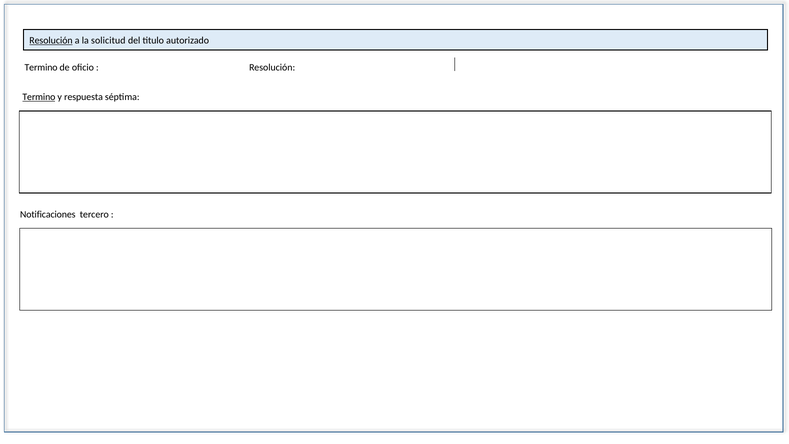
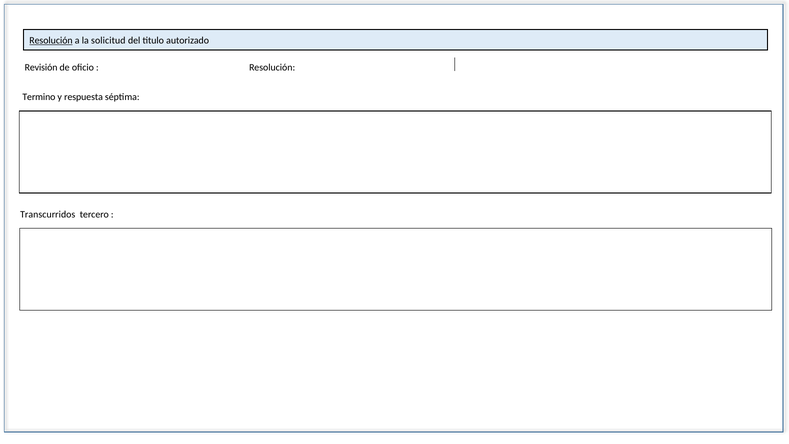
Termino: Termino -> Revisión (41, 67)
Termino underline: present -> none (39, 97)
Notificaciones: Notificaciones -> Transcurridos (48, 214)
